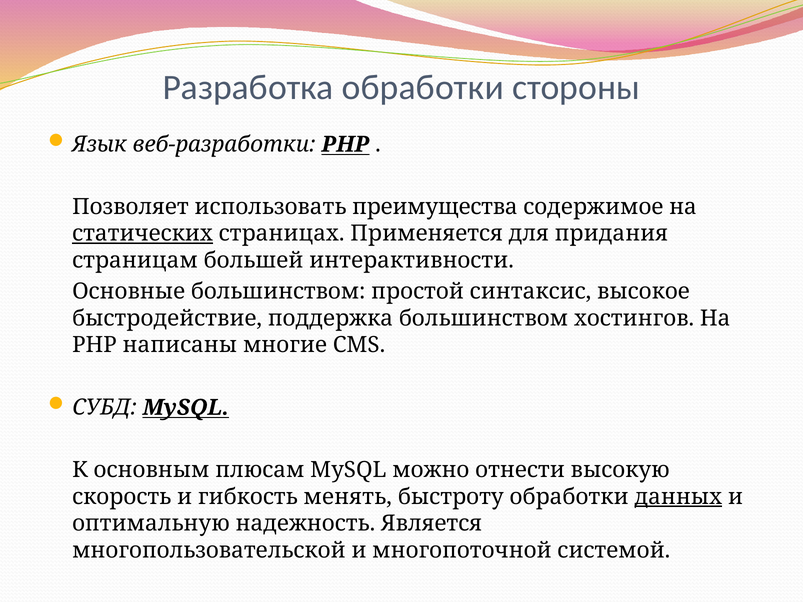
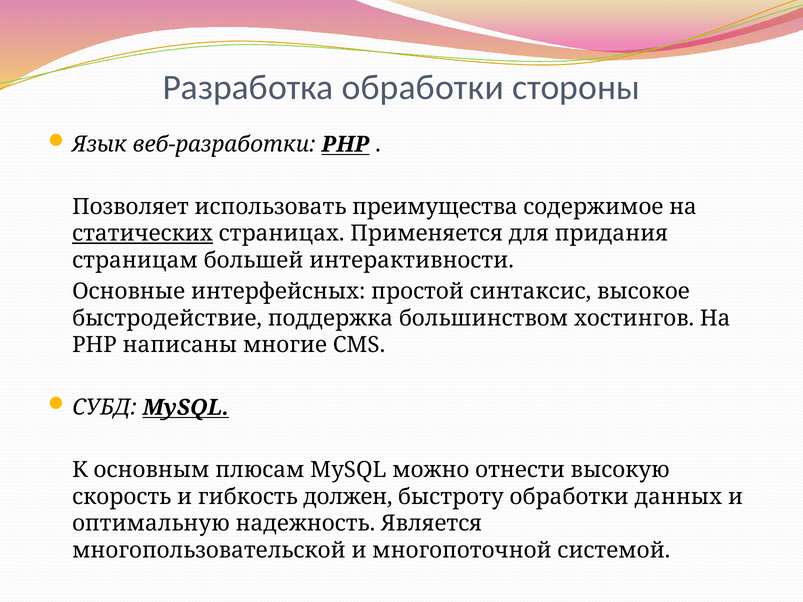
Основные большинством: большинством -> интерфейсных (278, 292)
менять: менять -> должен (348, 497)
данных underline: present -> none (678, 497)
